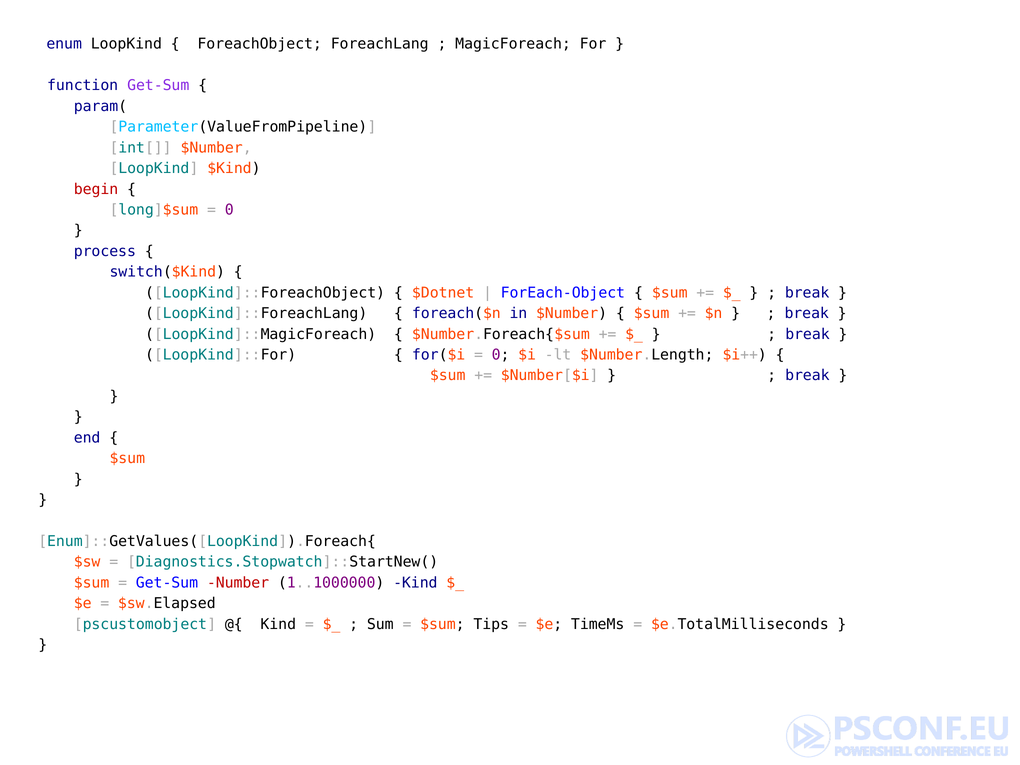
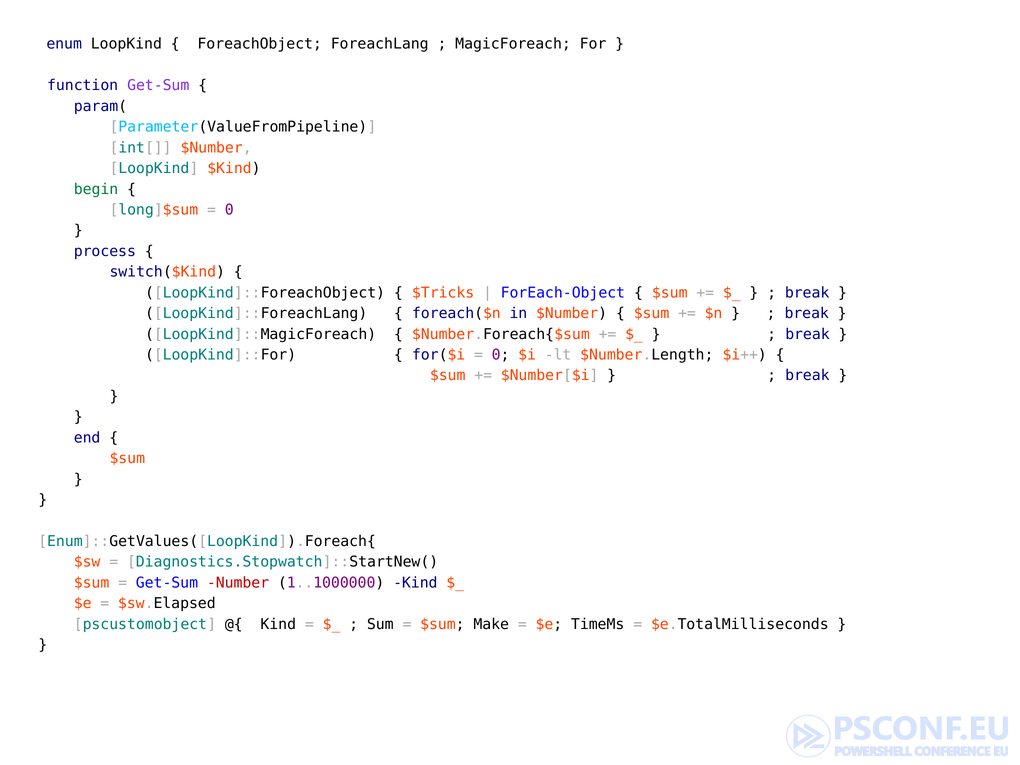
begin colour: red -> green (96, 189)
$Dotnet: $Dotnet -> $Tricks (443, 293)
Tips: Tips -> Make (491, 624)
